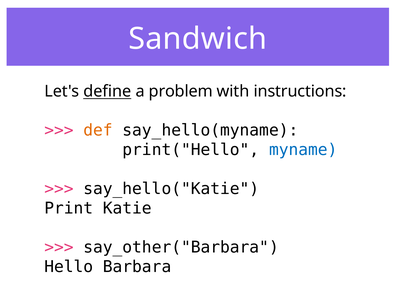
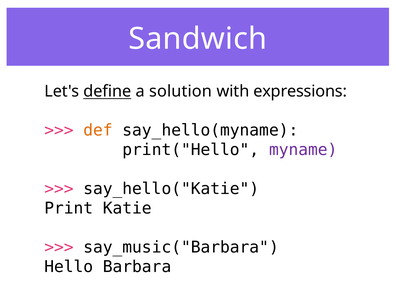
problem: problem -> solution (181, 91)
instructions: instructions -> expressions (300, 91)
myname colour: blue -> purple (303, 150)
say_other("Barbara: say_other("Barbara -> say_music("Barbara (181, 247)
